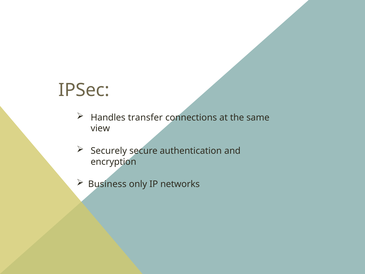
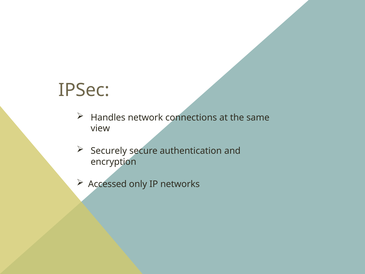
transfer: transfer -> network (145, 117)
Business: Business -> Accessed (107, 184)
